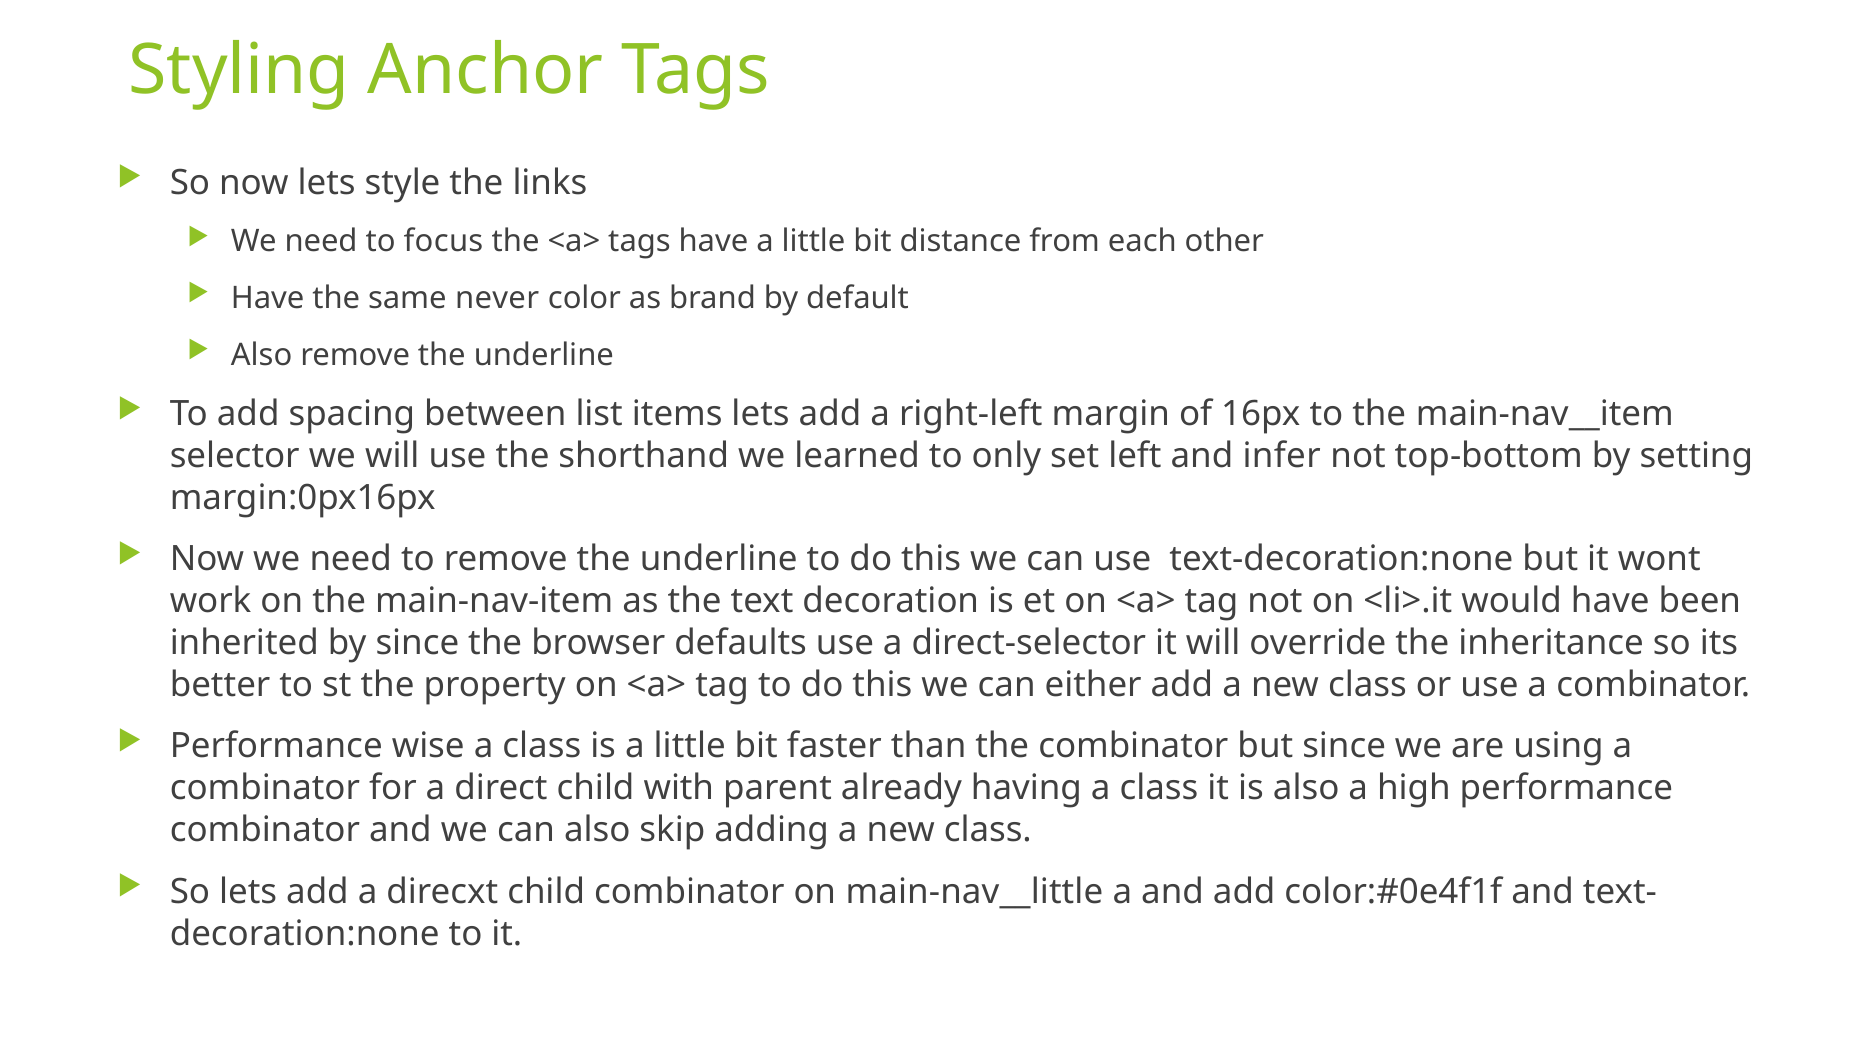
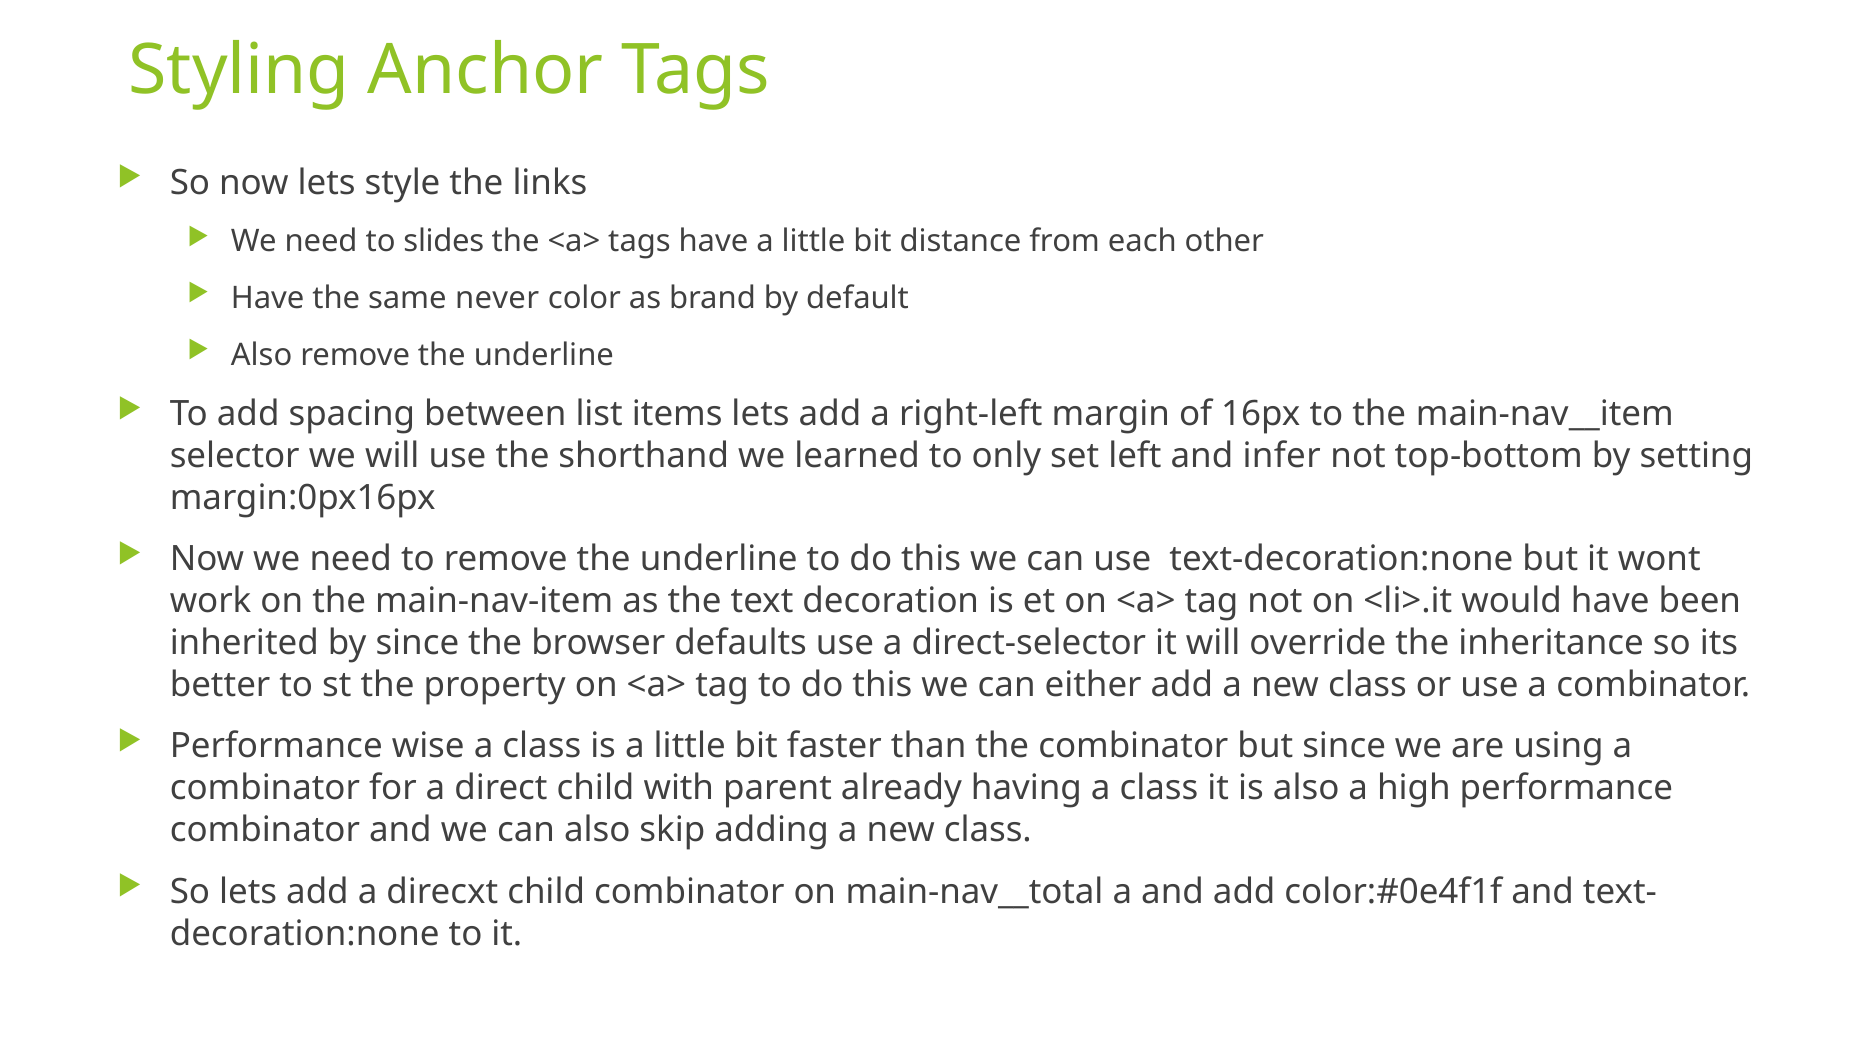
focus: focus -> slides (444, 242)
main-nav__little: main-nav__little -> main-nav__total (975, 892)
